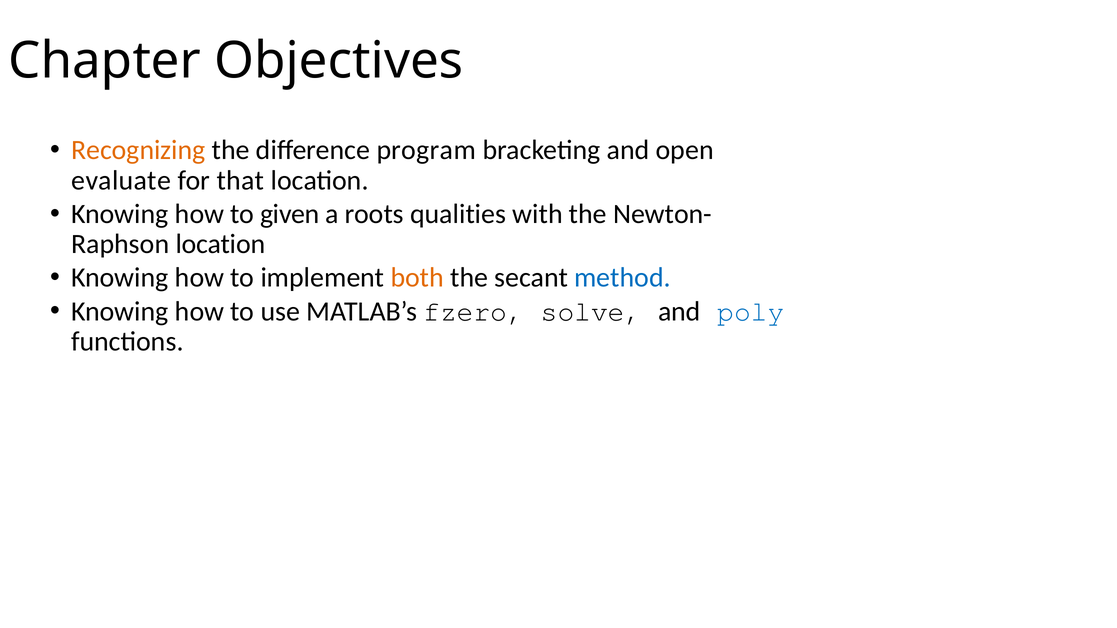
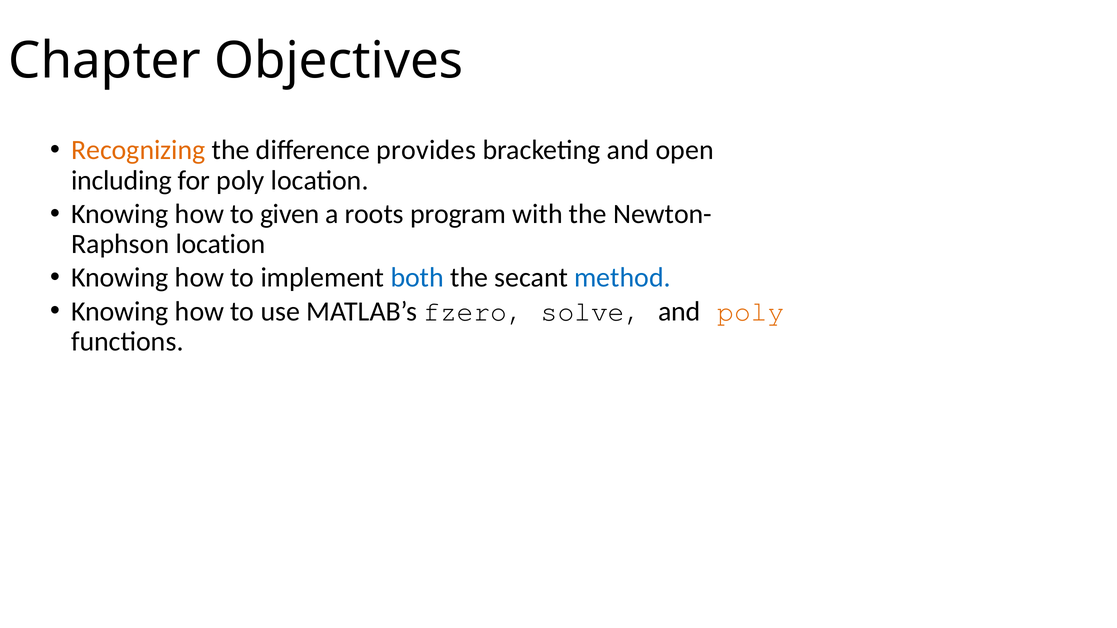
program: program -> provides (426, 150)
evaluate: evaluate -> including (121, 180)
for that: that -> poly (241, 180)
qualities: qualities -> program (458, 214)
both colour: orange -> blue (417, 278)
poly colour: blue -> orange (751, 312)
